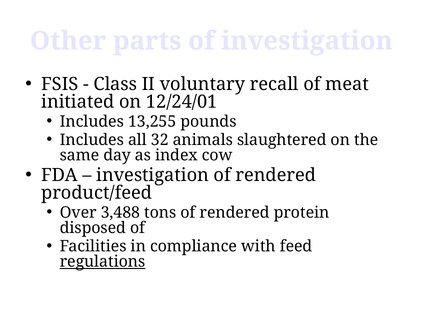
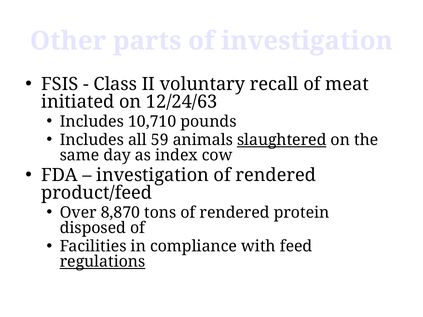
12/24/01: 12/24/01 -> 12/24/63 (182, 102)
13,255: 13,255 -> 10,710 (152, 122)
32: 32 -> 59 (160, 140)
slaughtered underline: none -> present (282, 140)
3,488: 3,488 -> 8,870 (120, 213)
